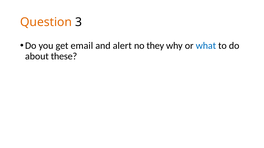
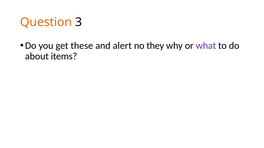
email: email -> these (82, 46)
what colour: blue -> purple (206, 46)
these: these -> items (64, 56)
